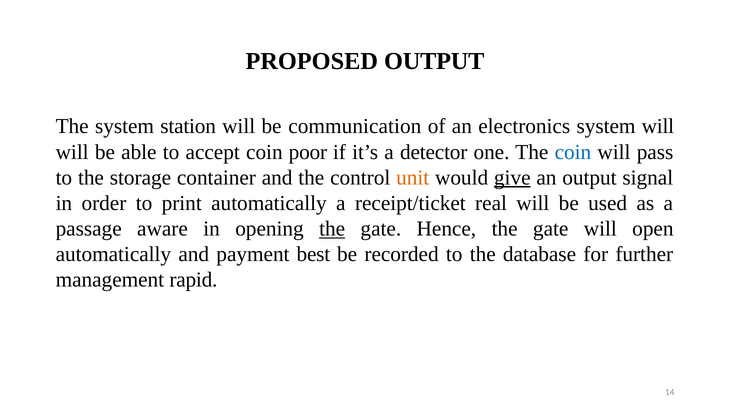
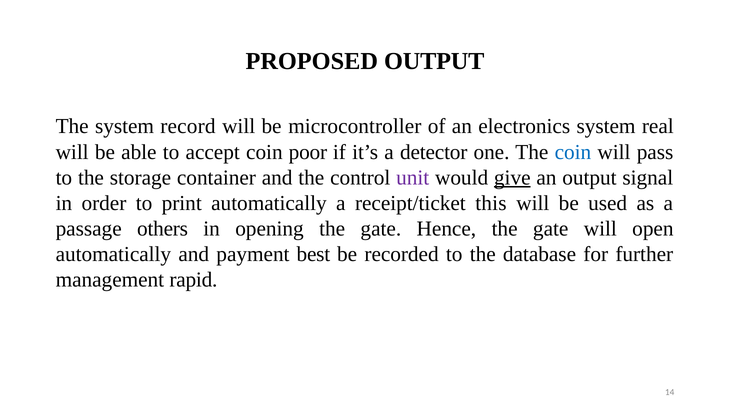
station: station -> record (188, 126)
communication: communication -> microcontroller (355, 126)
system will: will -> real (658, 126)
unit colour: orange -> purple (413, 177)
real: real -> this (491, 203)
aware: aware -> others (163, 229)
the underline: present -> none (332, 229)
